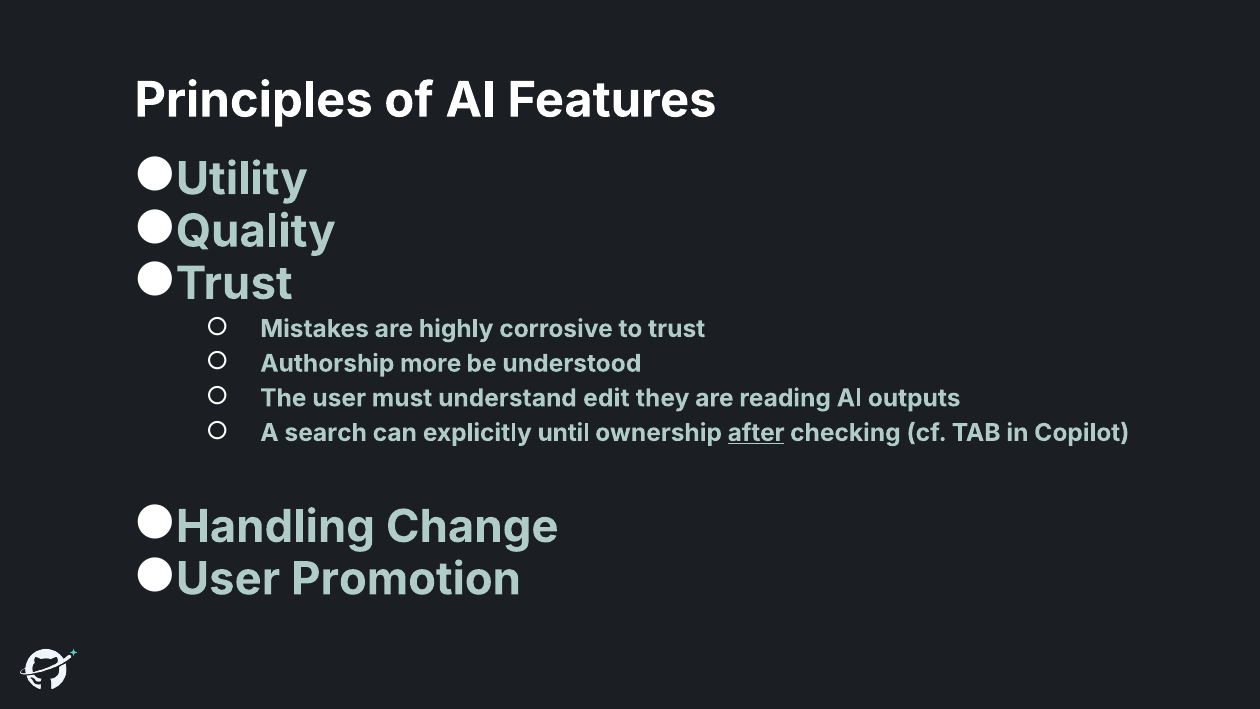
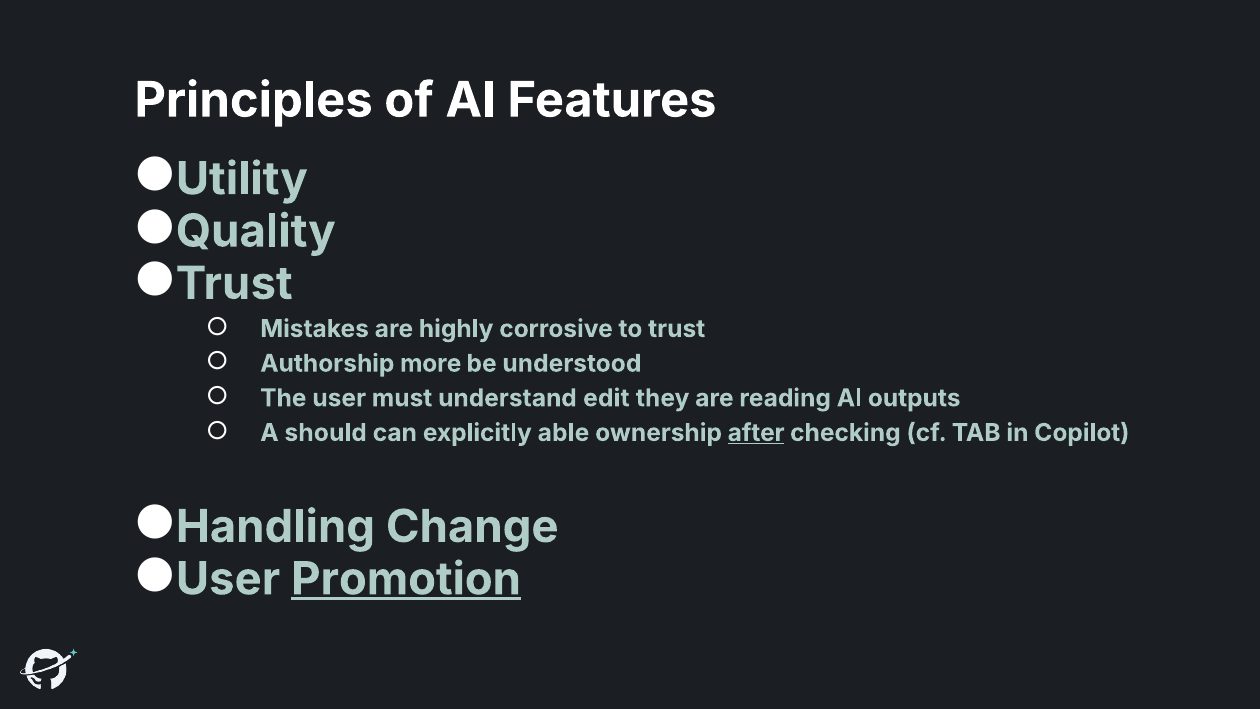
search: search -> should (326, 433)
until: until -> able (563, 433)
Promotion underline: none -> present (406, 579)
